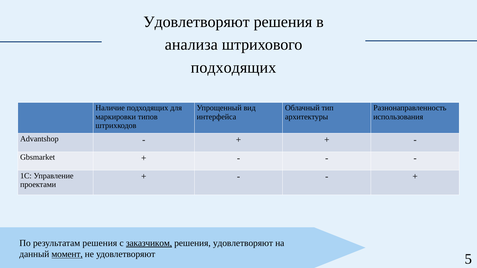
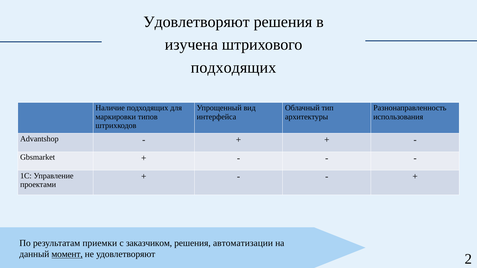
анализа: анализа -> изучена (191, 45)
результатам решения: решения -> приемки (100, 243)
заказчиком underline: present -> none (149, 243)
решения удовлетворяют: удовлетворяют -> автоматизации (243, 243)
5: 5 -> 2 (468, 259)
